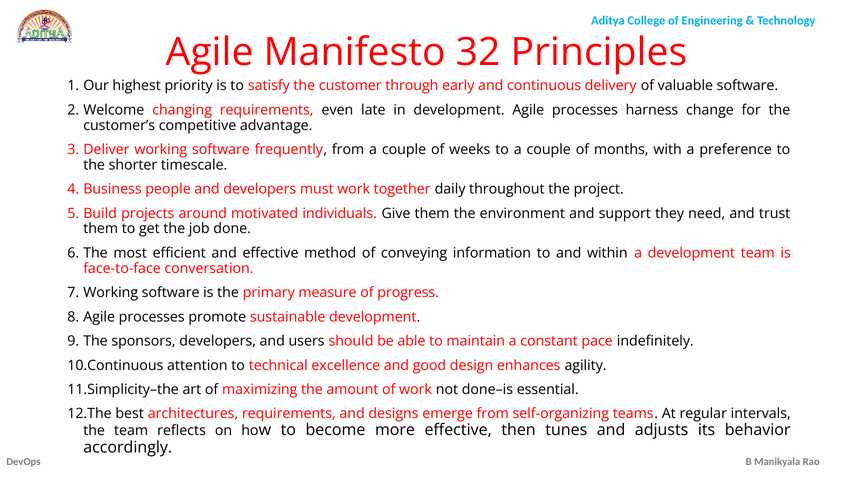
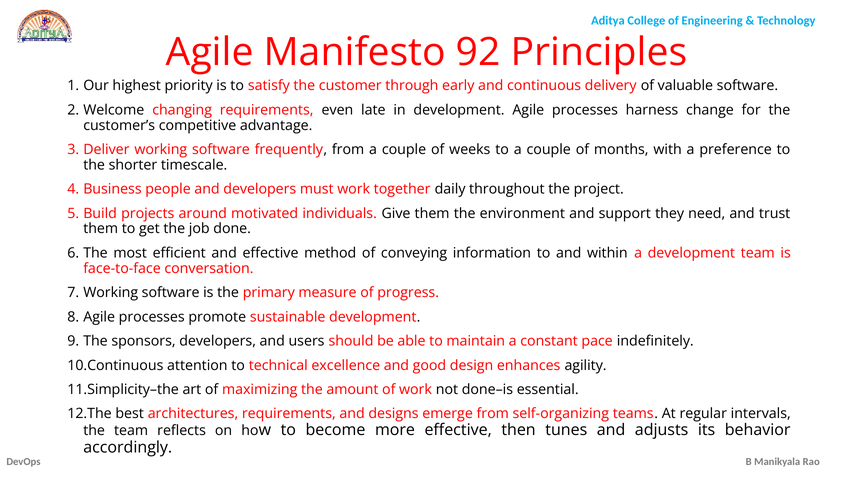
32: 32 -> 92 (478, 53)
